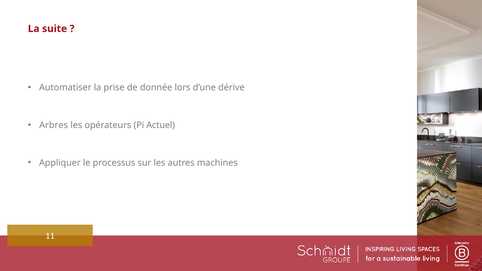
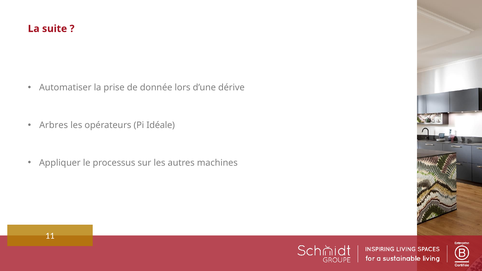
Actuel: Actuel -> Idéale (161, 125)
